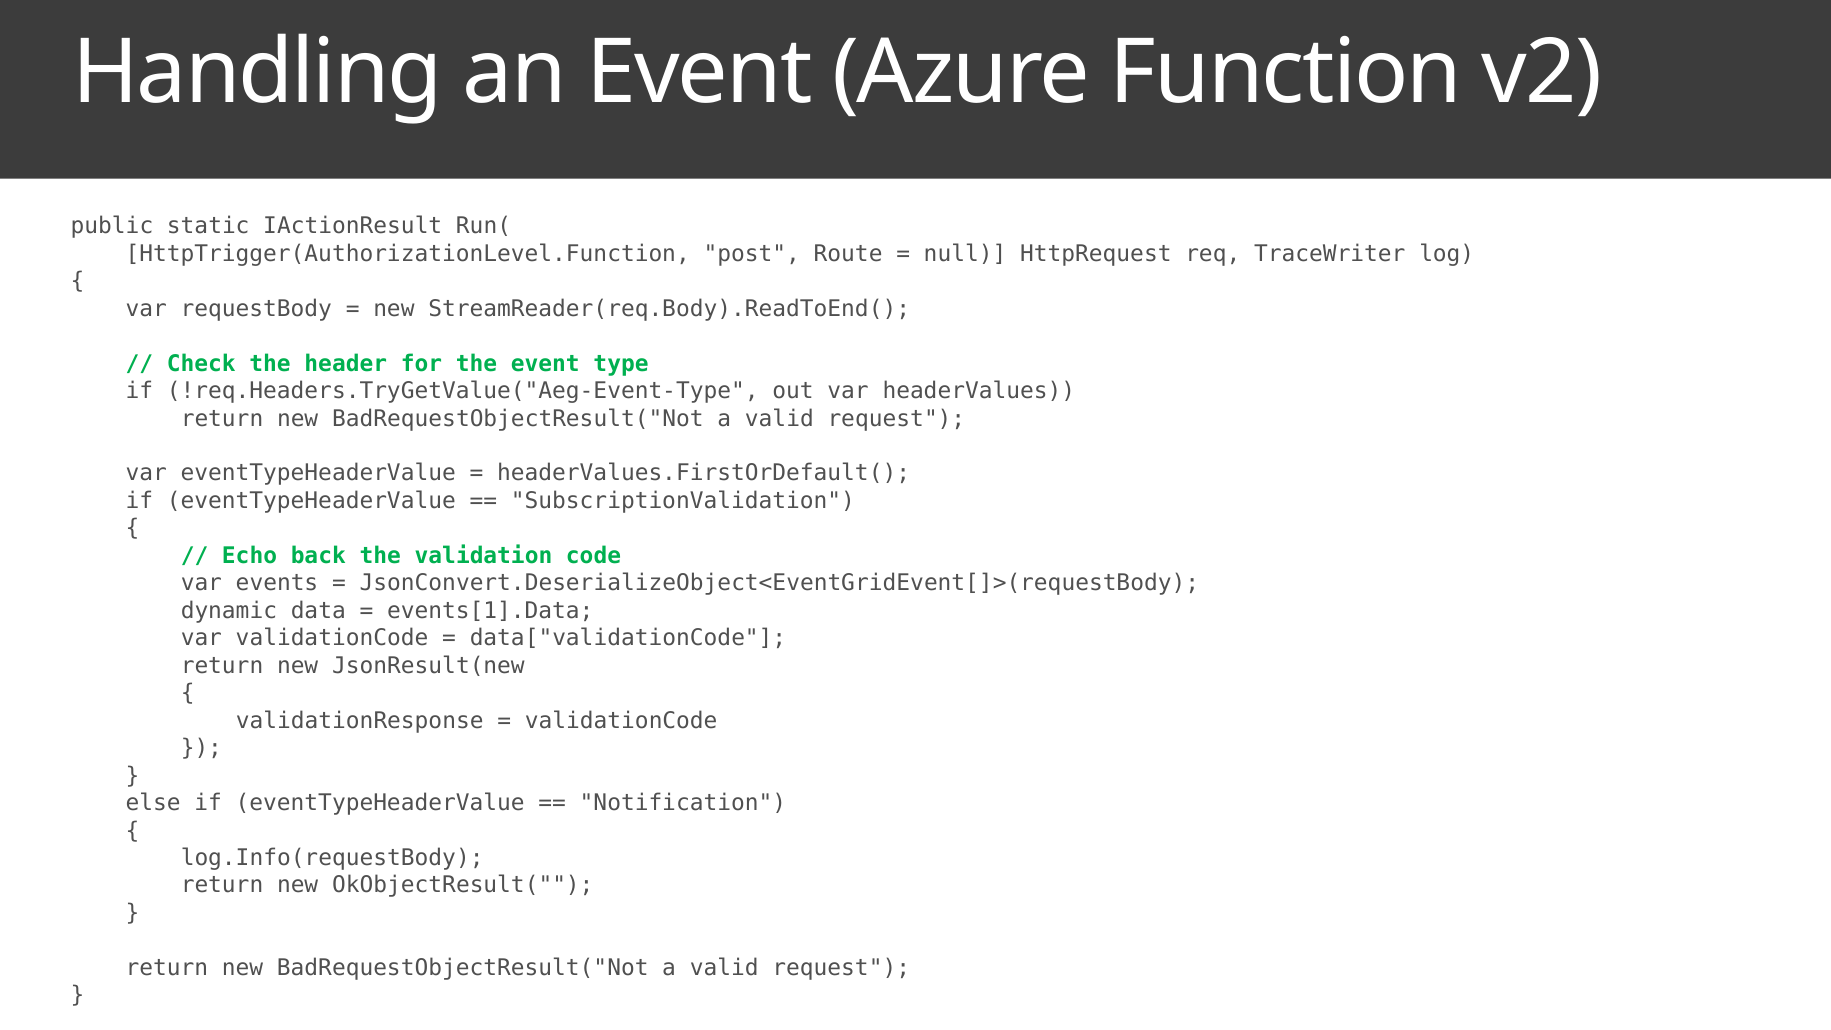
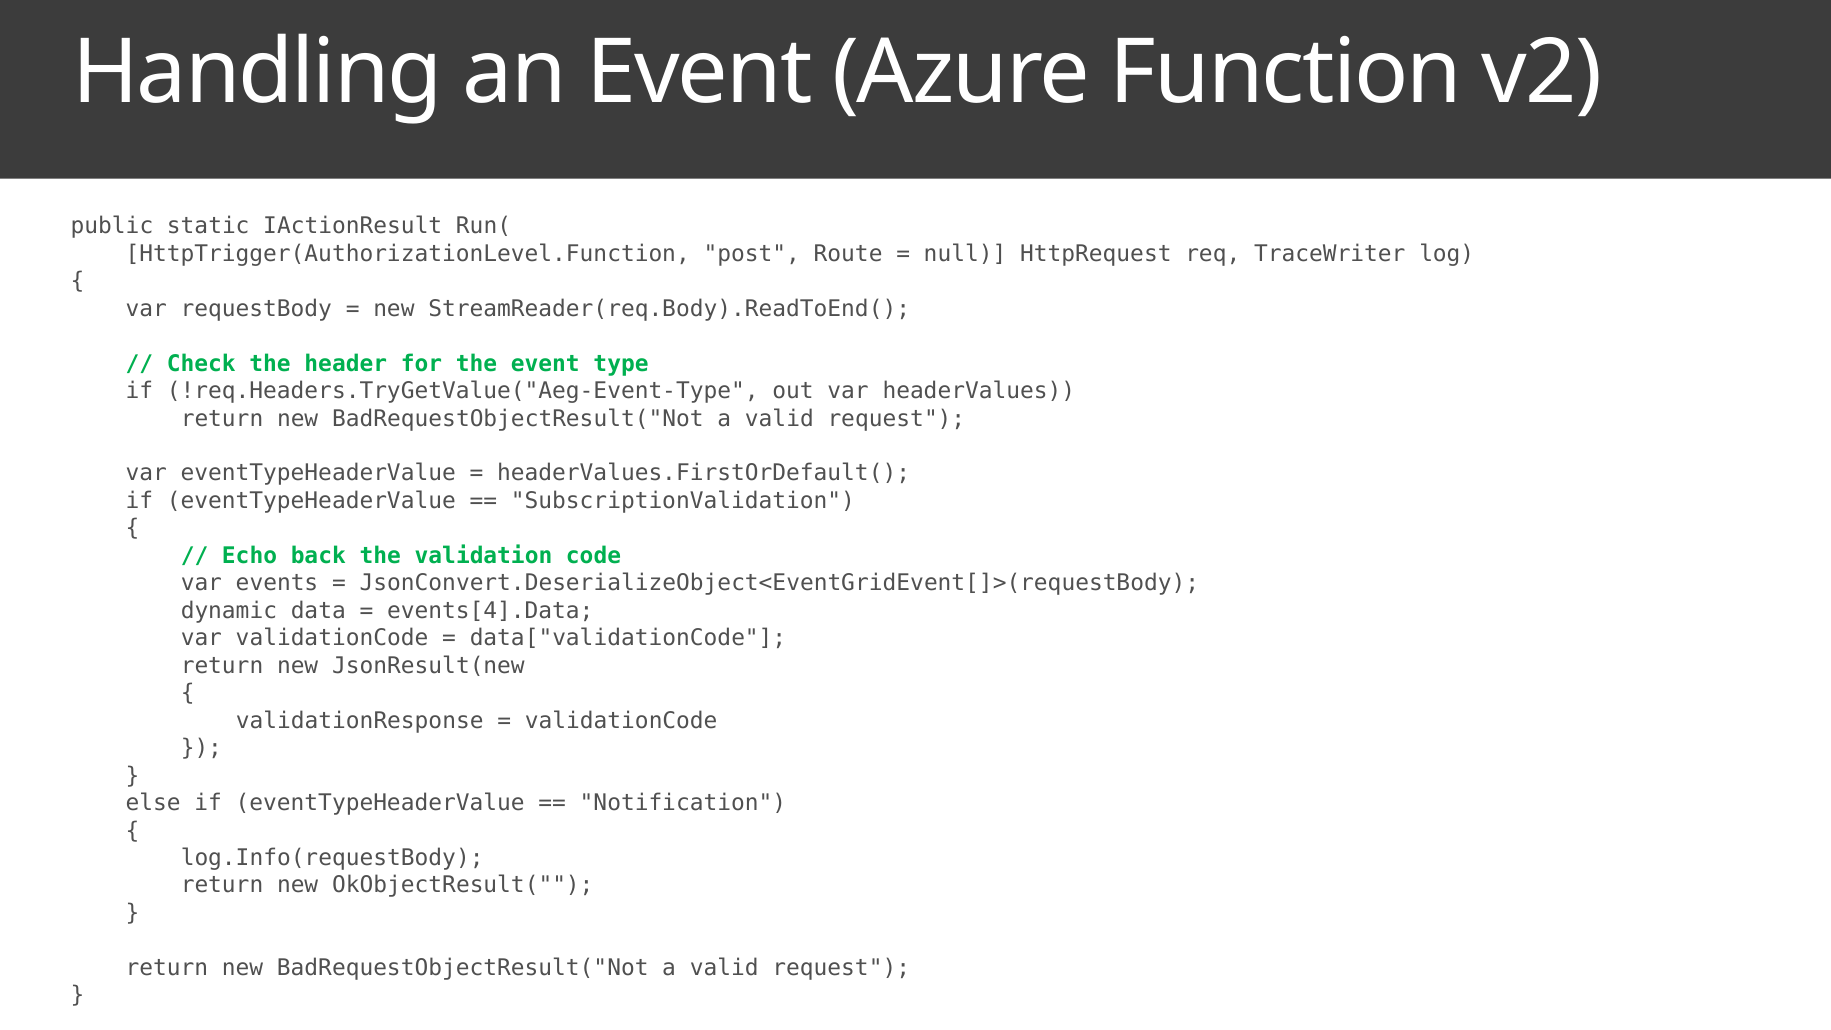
events[1].Data: events[1].Data -> events[4].Data (490, 611)
